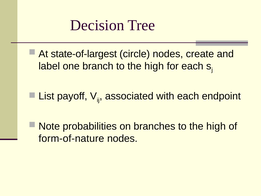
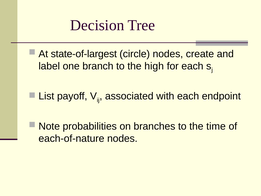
branches to the high: high -> time (216, 126)
form-of-nature: form-of-nature -> each-of-nature (71, 138)
